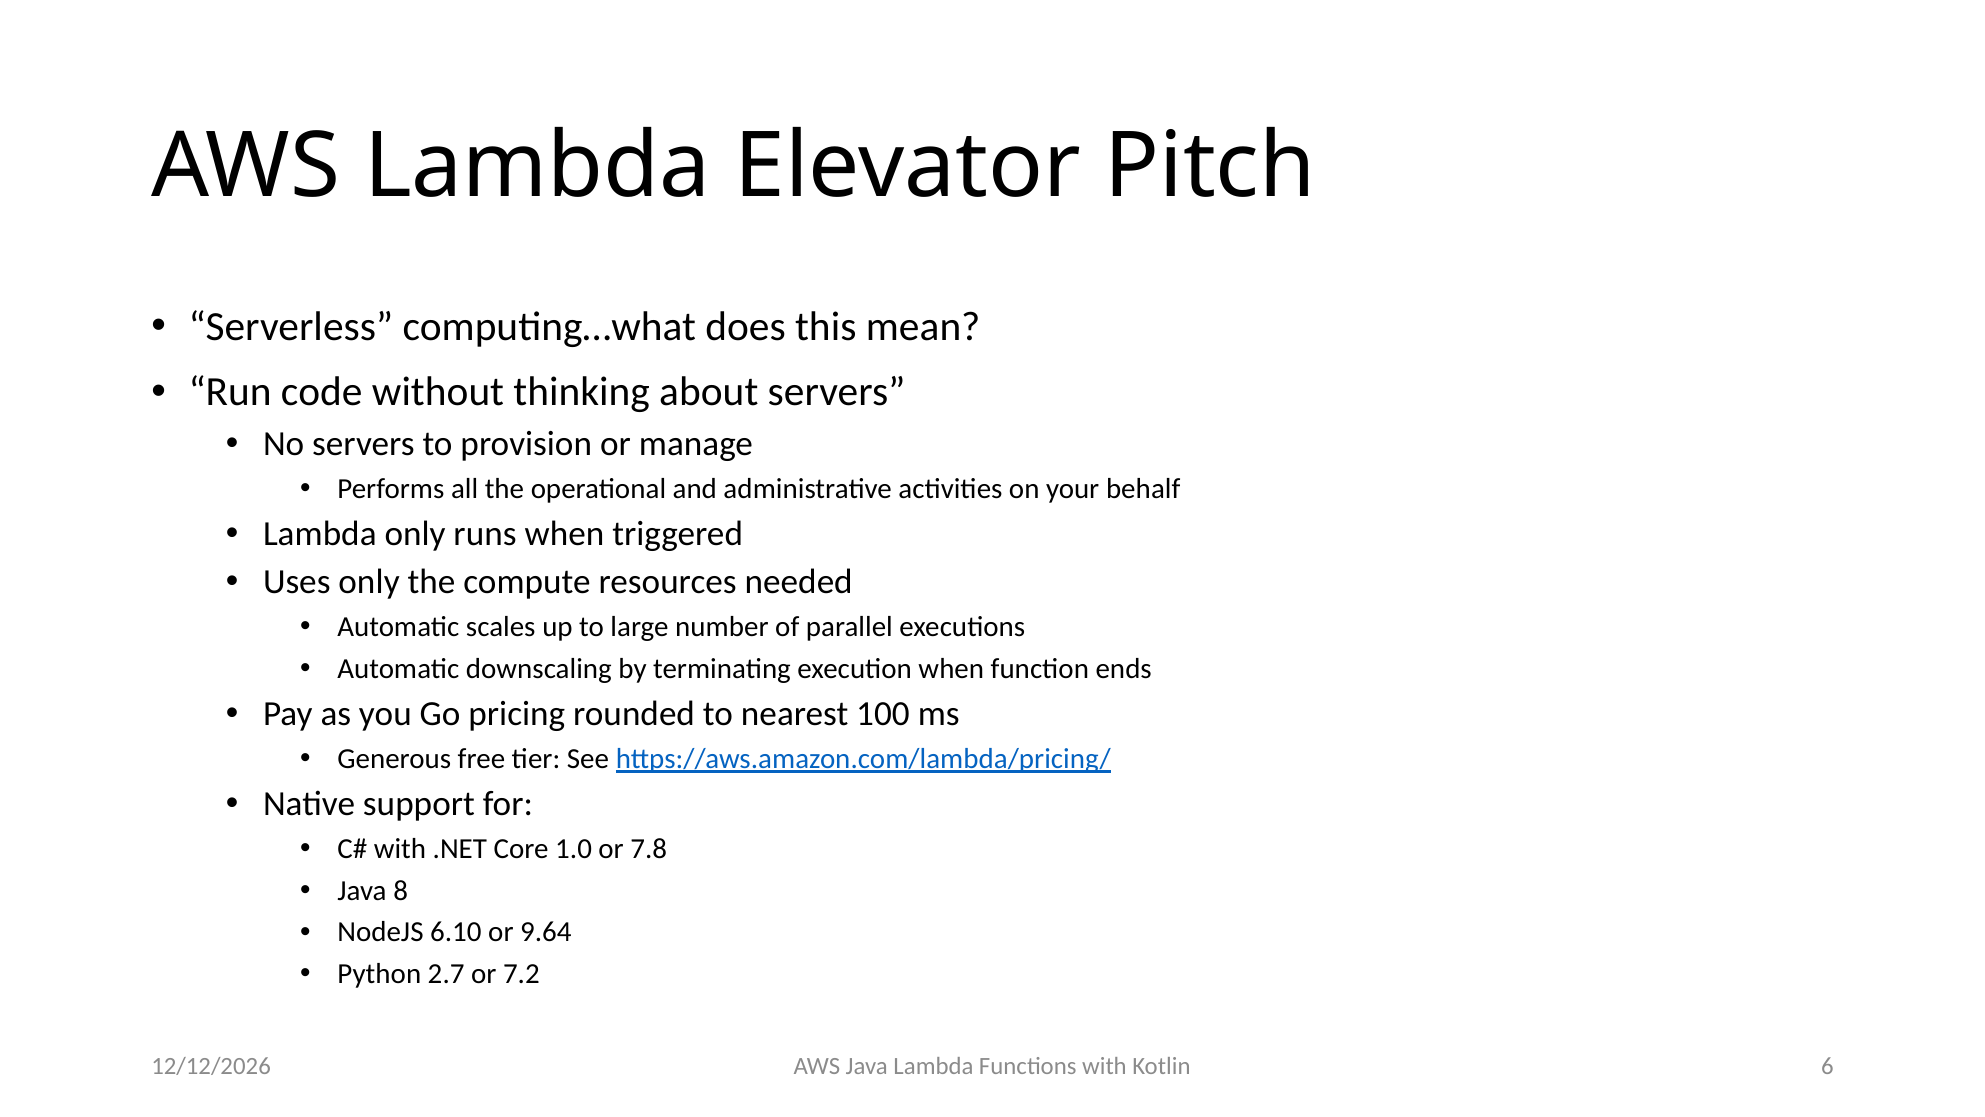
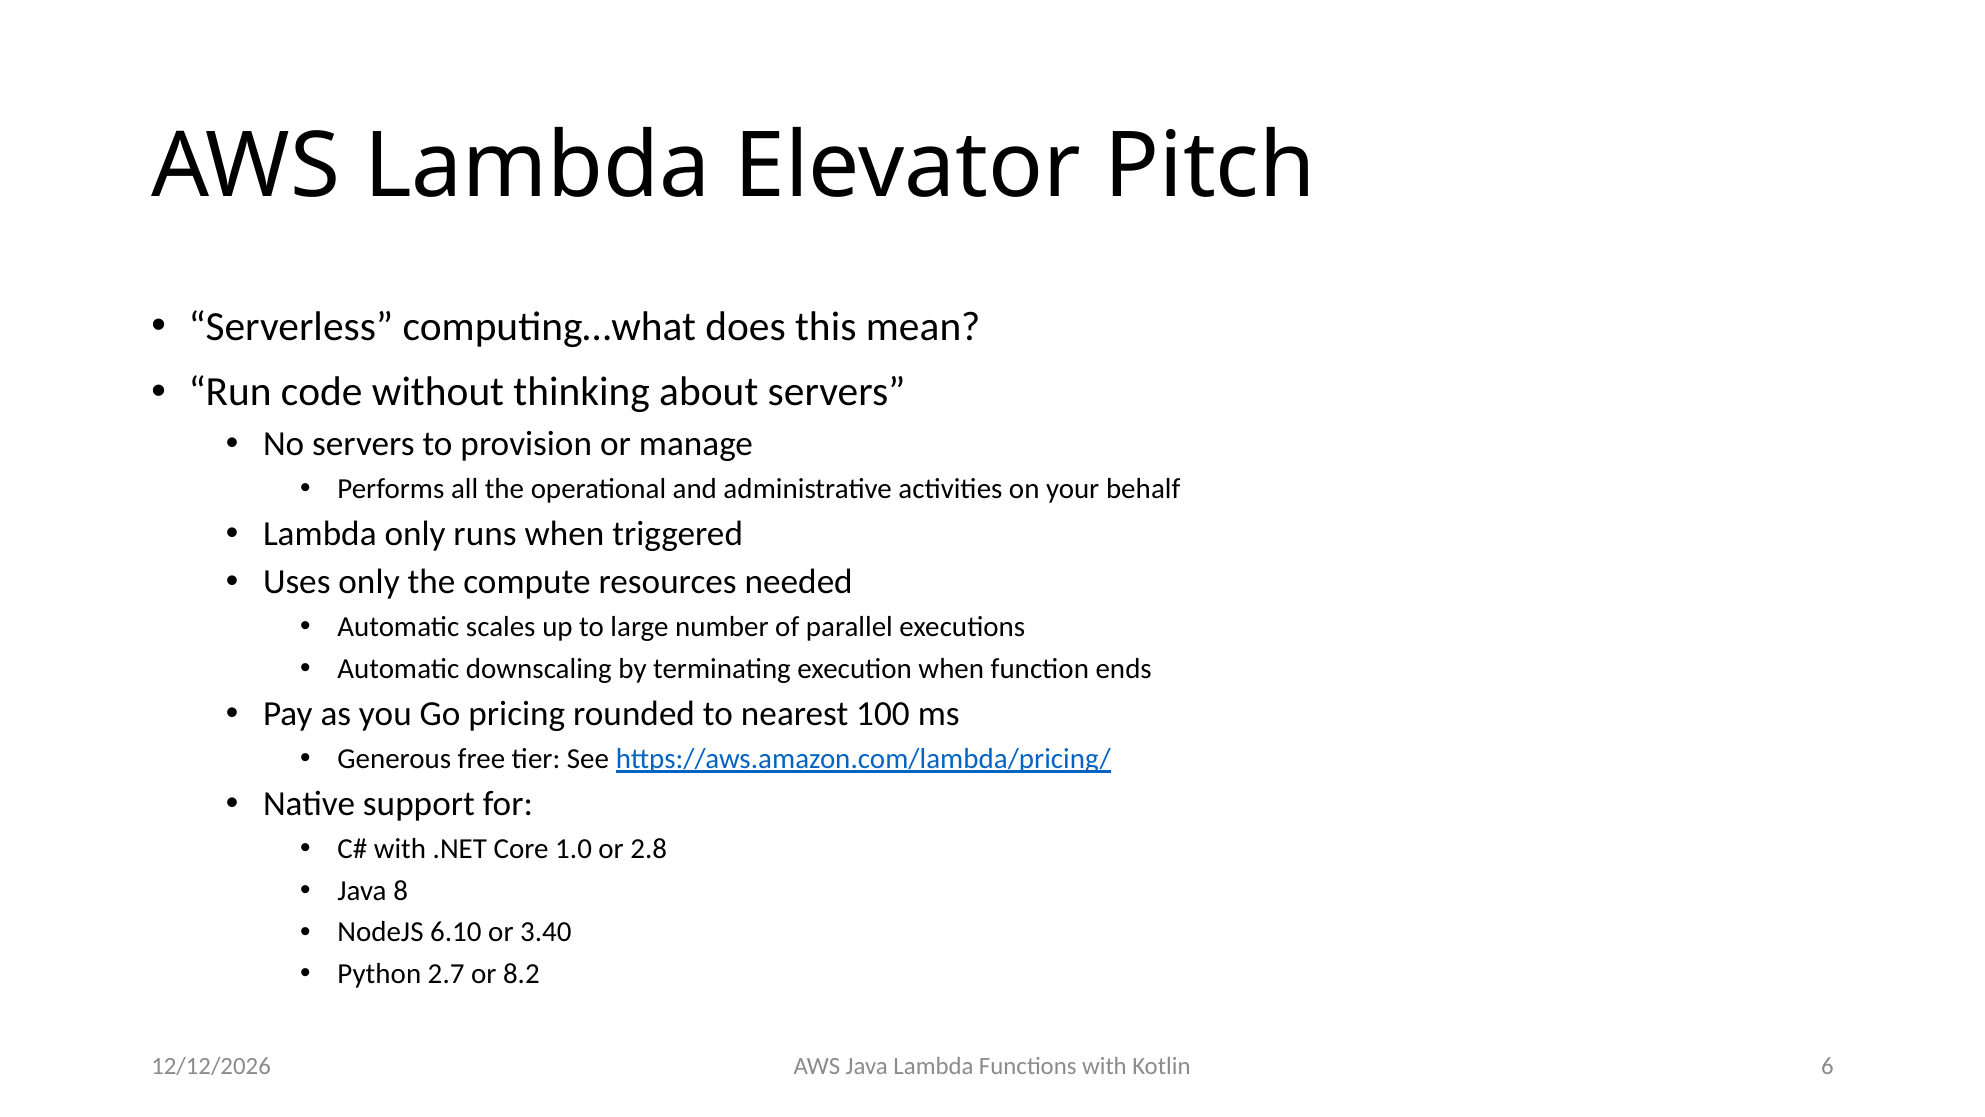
7.8: 7.8 -> 2.8 (649, 849)
9.64: 9.64 -> 3.40 (546, 932)
7.2: 7.2 -> 8.2 (521, 974)
